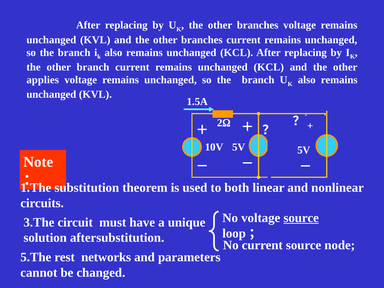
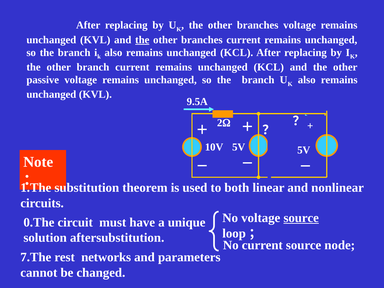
the underline: none -> present (142, 40)
applies: applies -> passive (43, 80)
1.5A: 1.5A -> 9.5A (197, 102)
3.The: 3.The -> 0.The (39, 222)
5.The: 5.The -> 7.The (36, 257)
